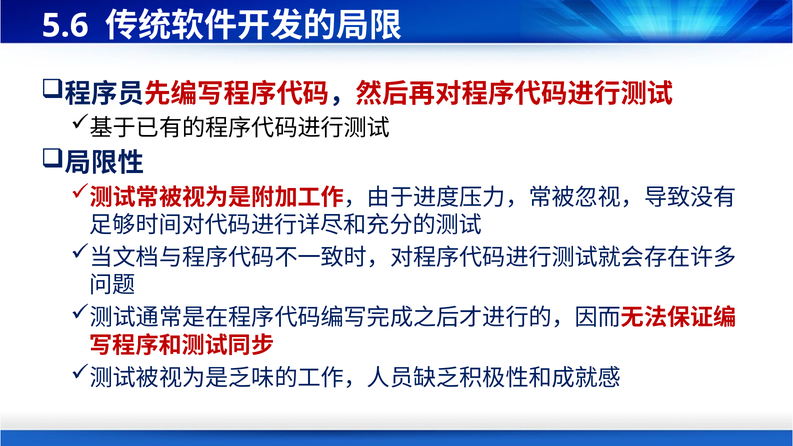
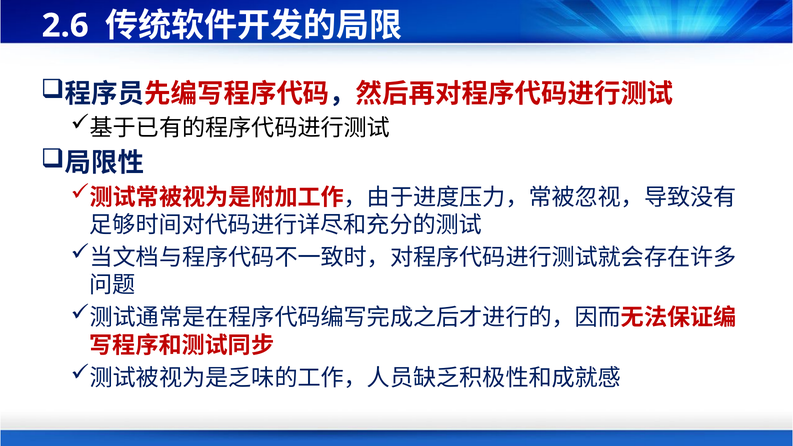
5.6: 5.6 -> 2.6 (65, 26)
